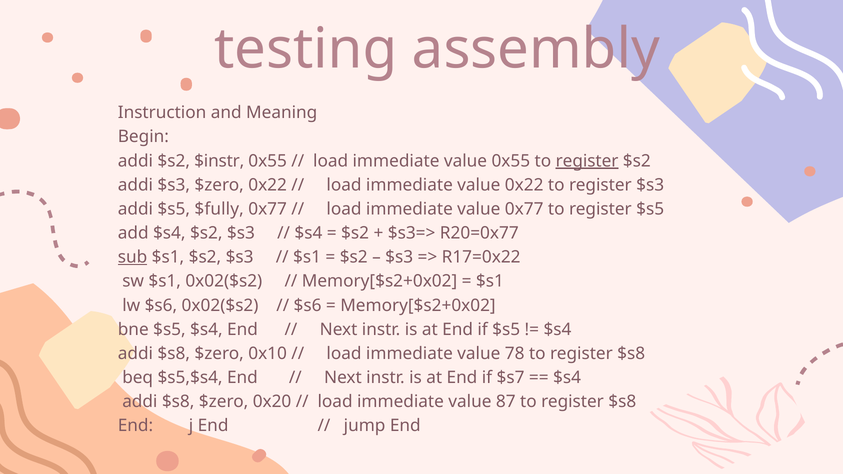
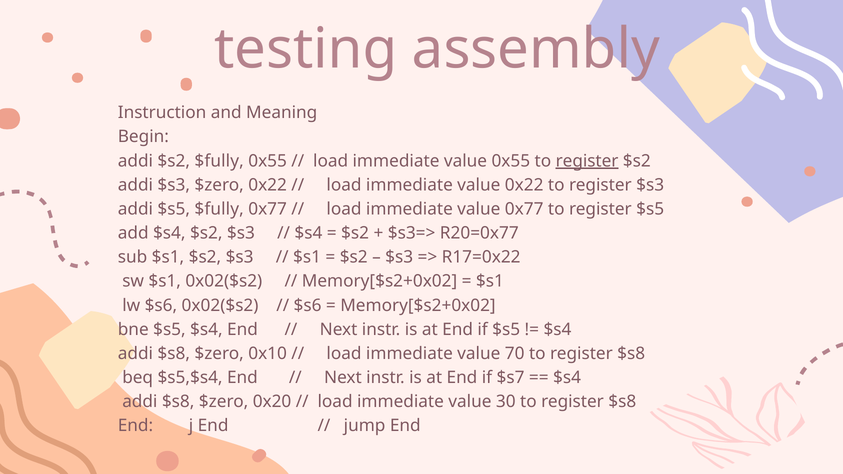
$s2 $instr: $instr -> $fully (219, 161)
sub underline: present -> none (133, 257)
78: 78 -> 70 (515, 354)
87: 87 -> 30 (506, 402)
